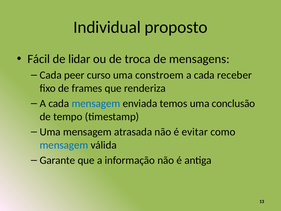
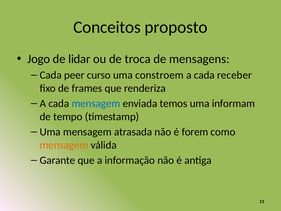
Individual: Individual -> Conceitos (107, 27)
Fácil: Fácil -> Jogo (39, 59)
conclusão: conclusão -> informam (233, 103)
evitar: evitar -> forem (195, 132)
mensagem colour: blue -> orange (64, 145)
